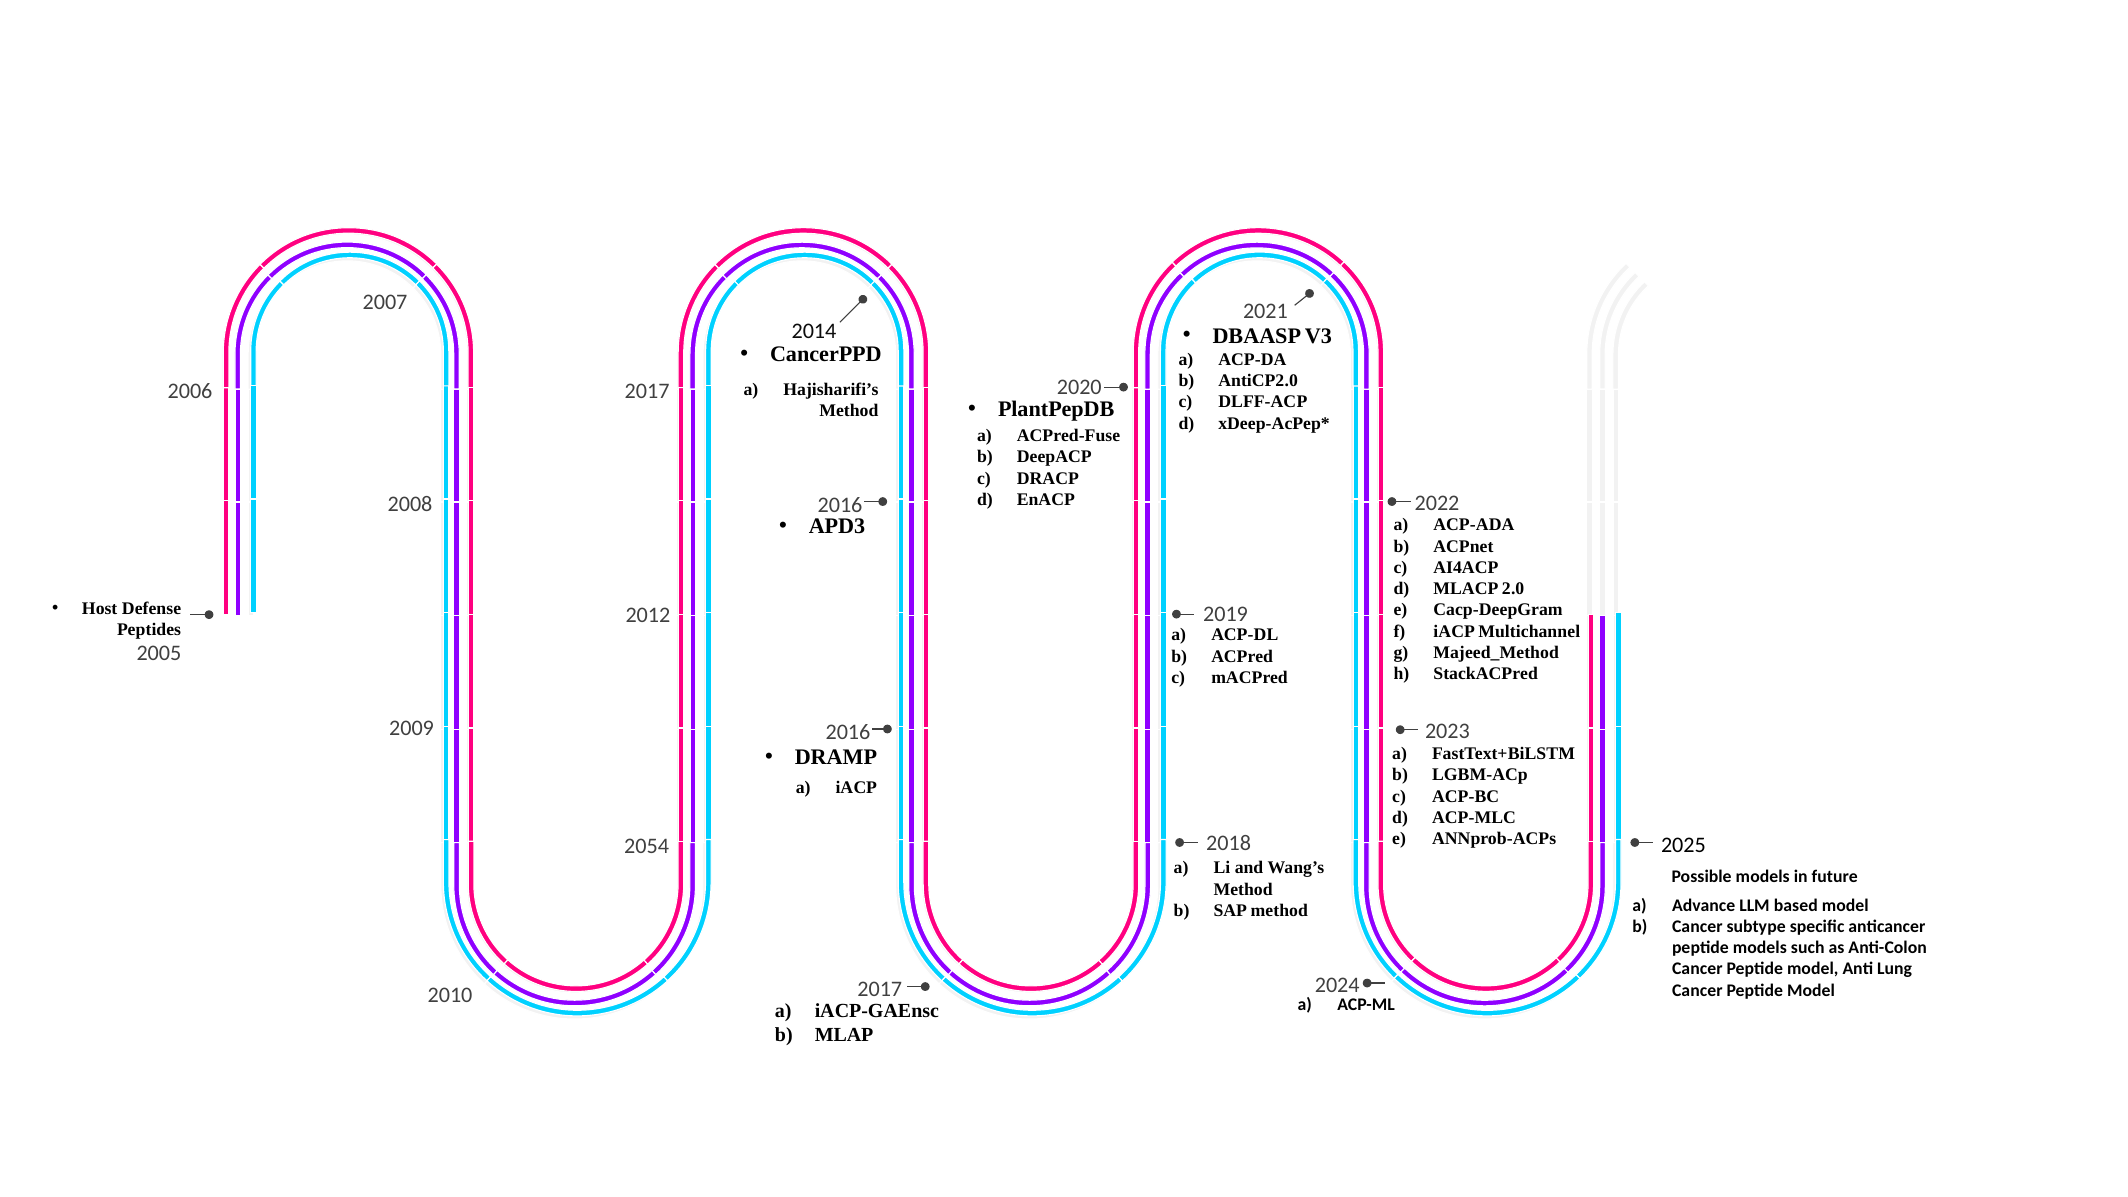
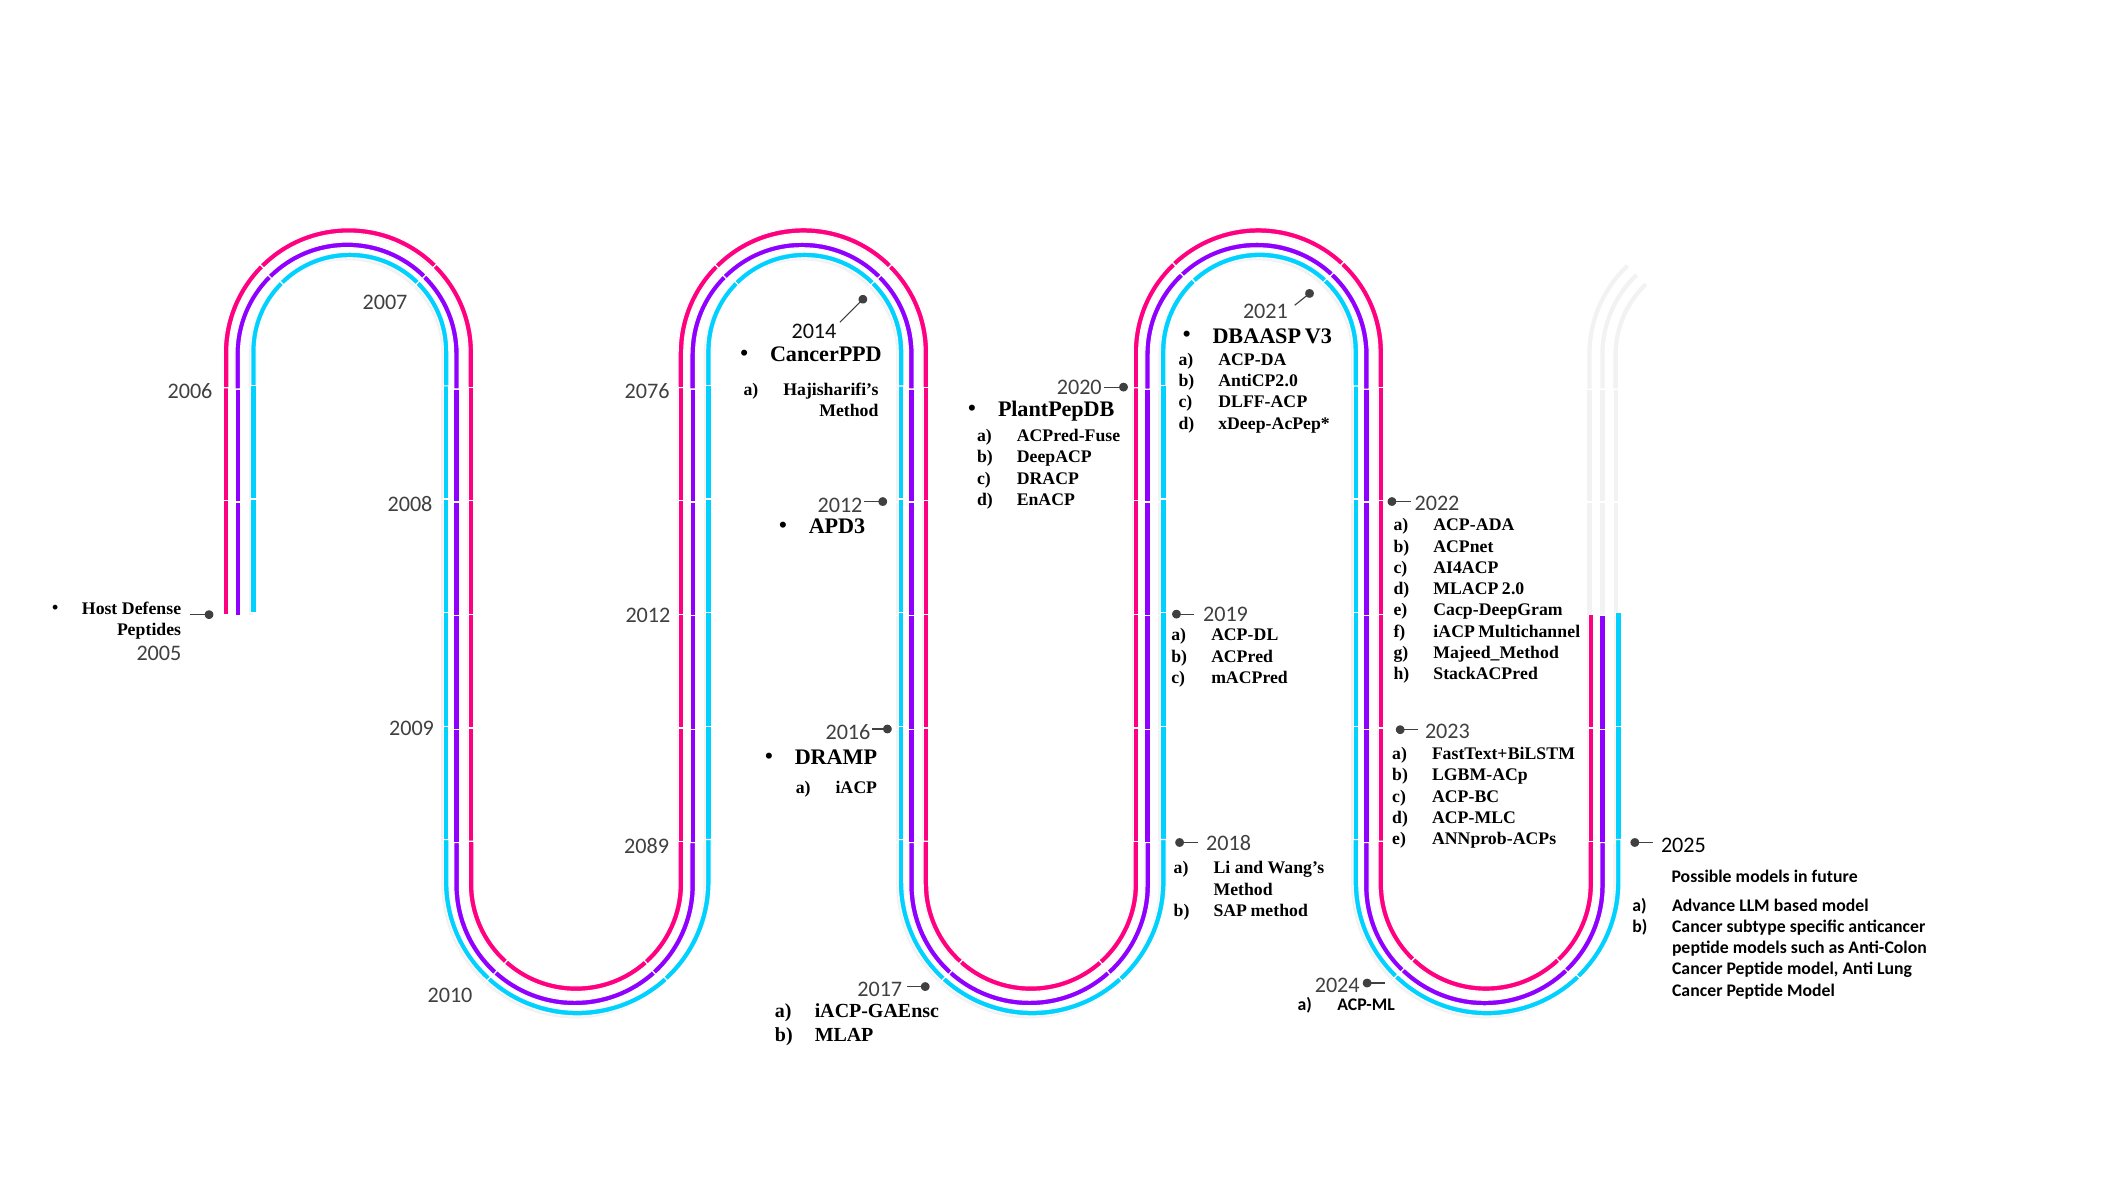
2017: 2017 -> 2076 (647, 392)
2016: 2016 -> 2012 (840, 505)
2054: 2054 -> 2089 (647, 846)
